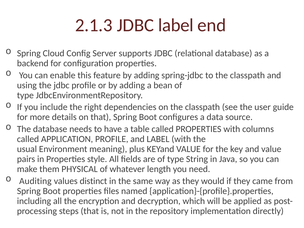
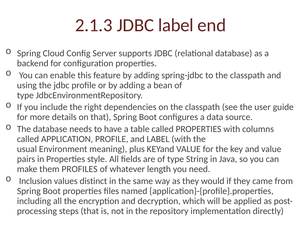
PHYSICAL: PHYSICAL -> PROFILES (80, 169)
Auditing: Auditing -> Inclusion (35, 181)
